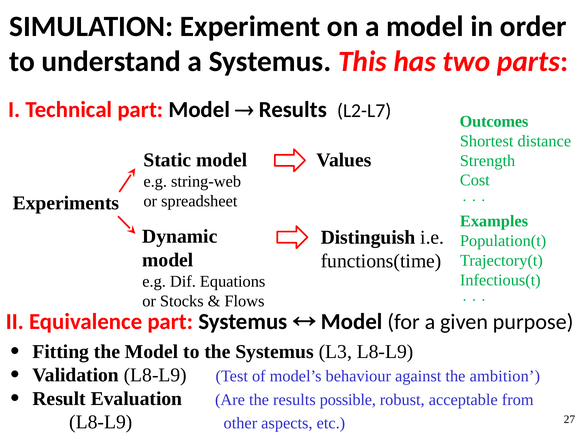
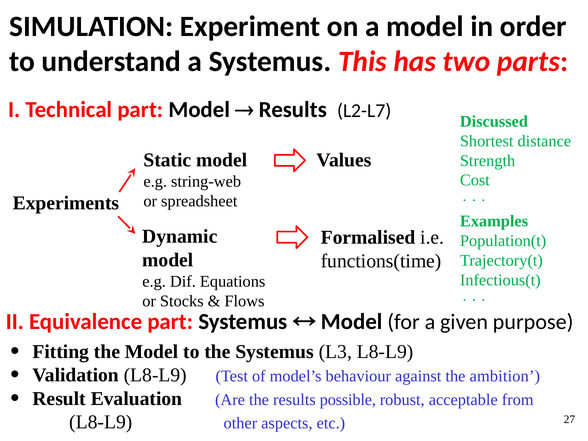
Outcomes: Outcomes -> Discussed (494, 121)
Distinguish: Distinguish -> Formalised (368, 238)
